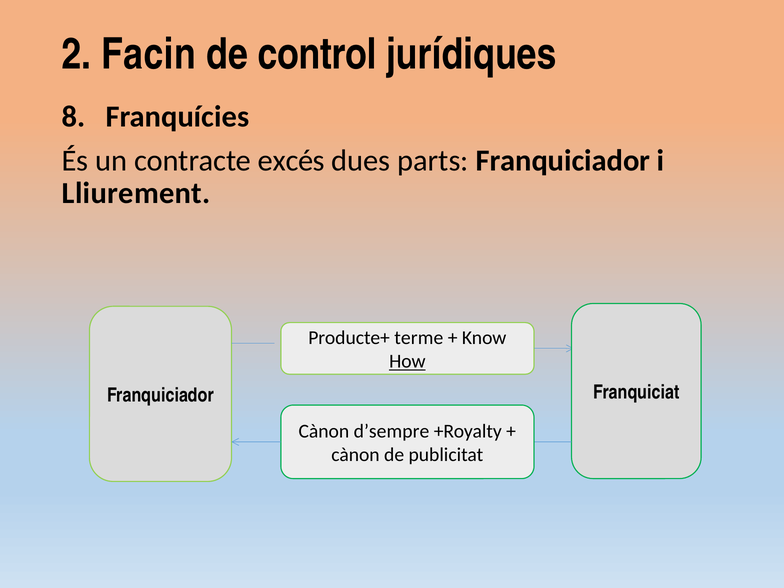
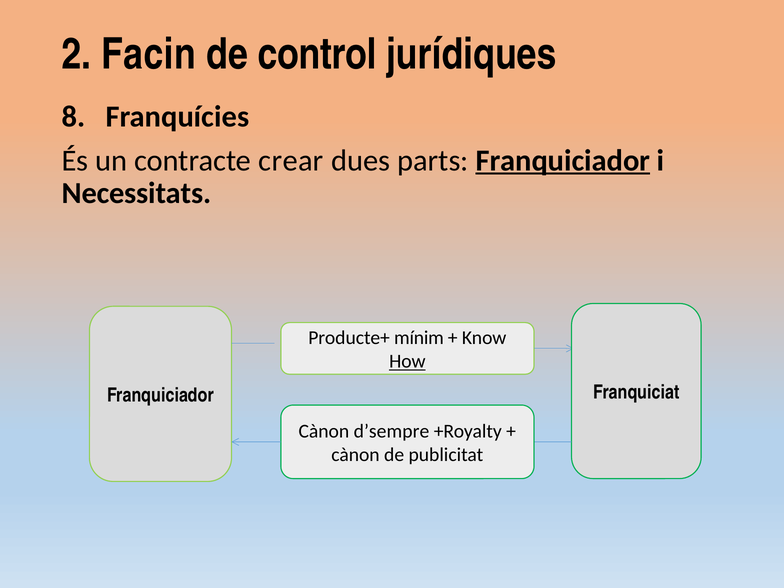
excés: excés -> crear (291, 160)
Franquiciador underline: none -> present (563, 160)
Lliurement: Lliurement -> Necessitats (136, 193)
terme: terme -> mínim (419, 338)
